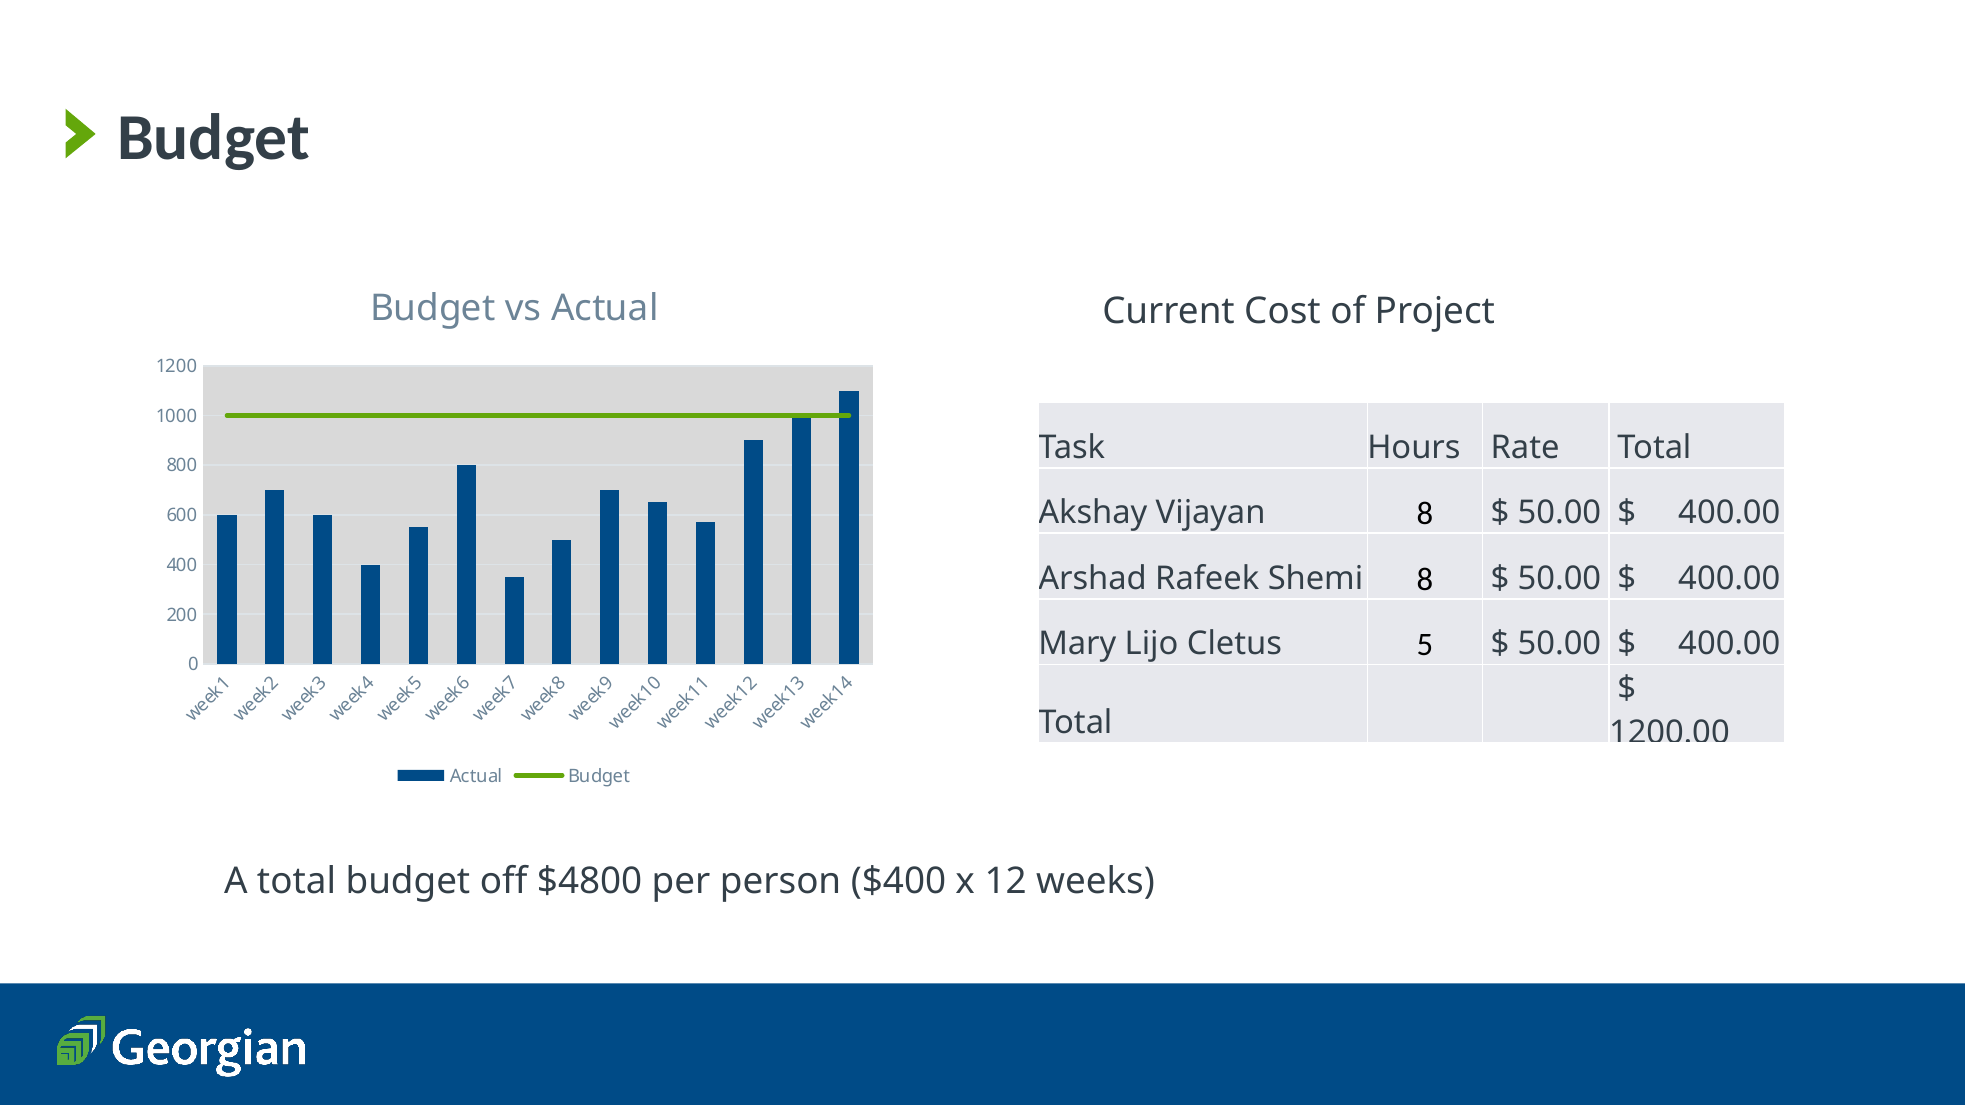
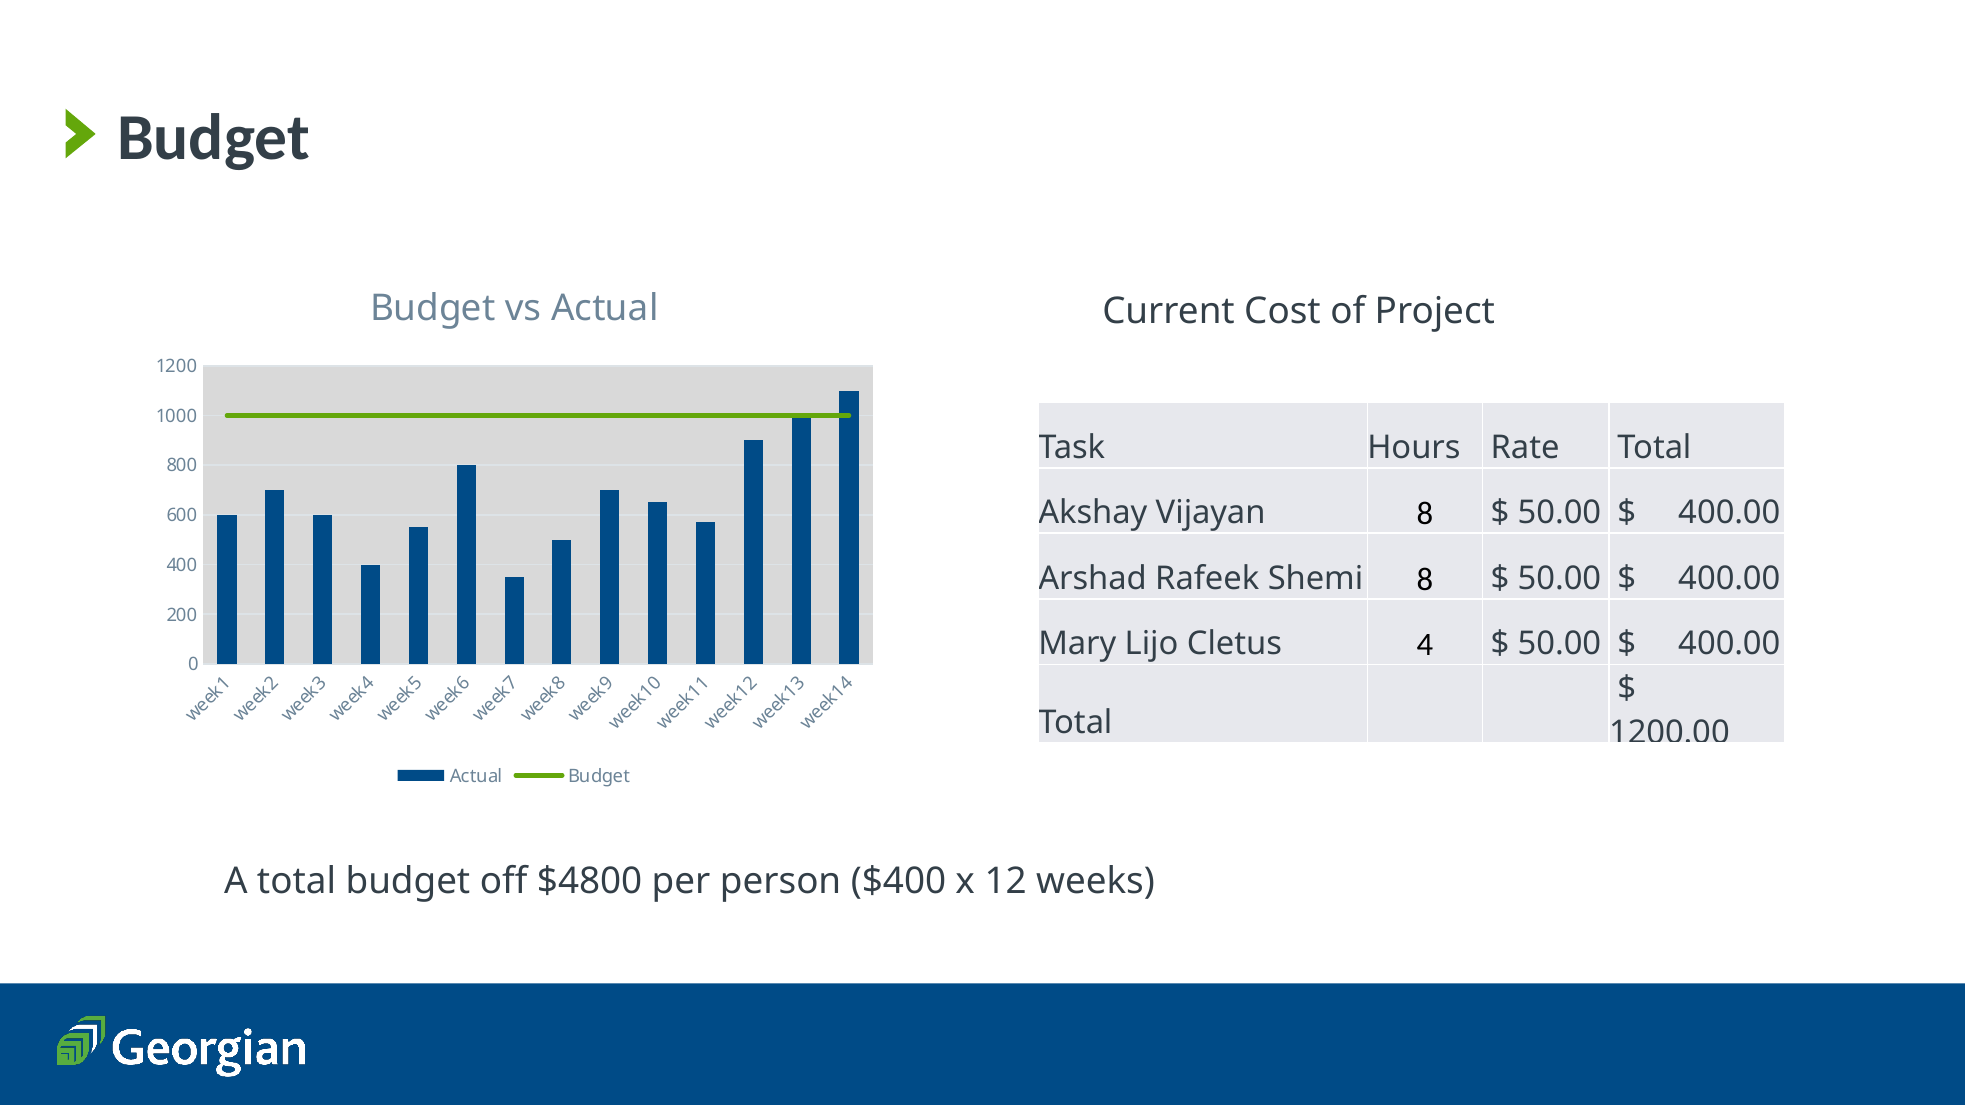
5: 5 -> 4 (1425, 645)
